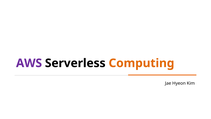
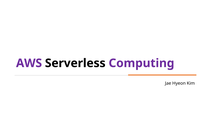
Computing colour: orange -> purple (141, 63)
